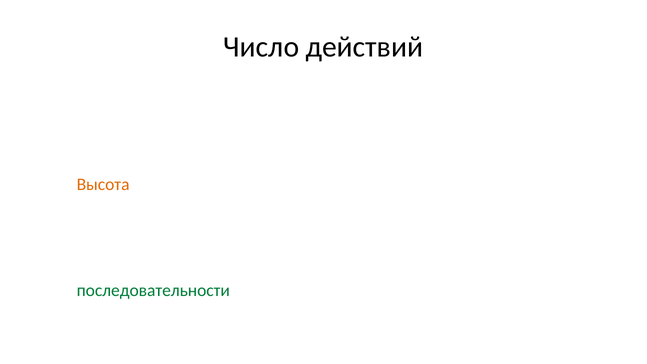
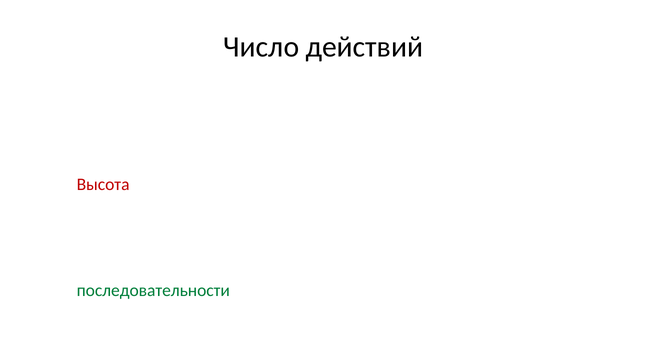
Высота colour: orange -> red (103, 184)
